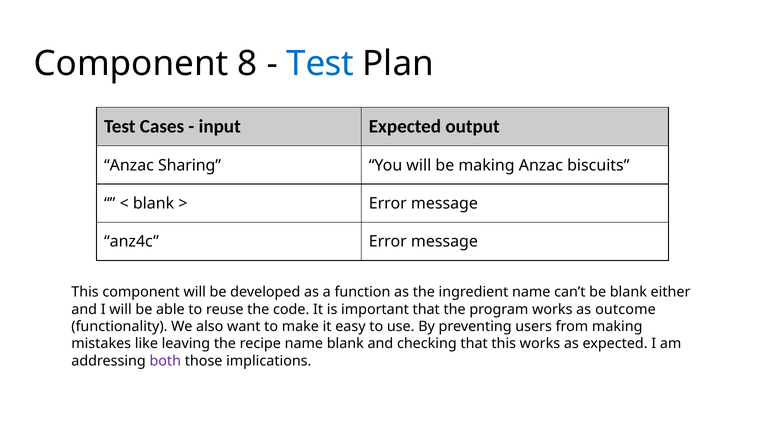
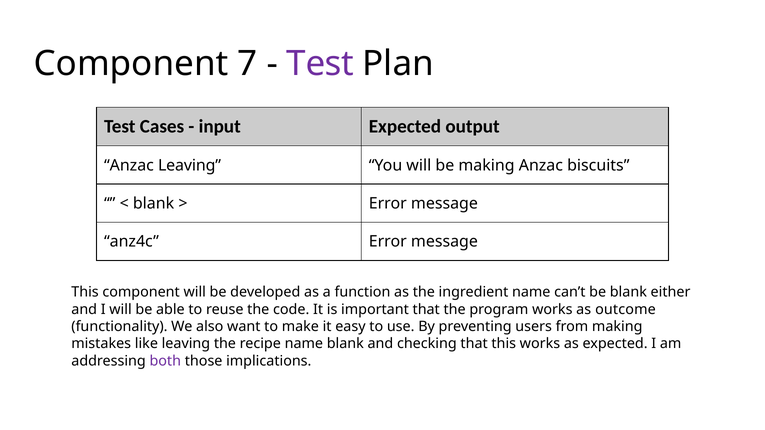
8: 8 -> 7 (247, 64)
Test colour: blue -> purple (320, 64)
Anzac Sharing: Sharing -> Leaving (190, 165)
